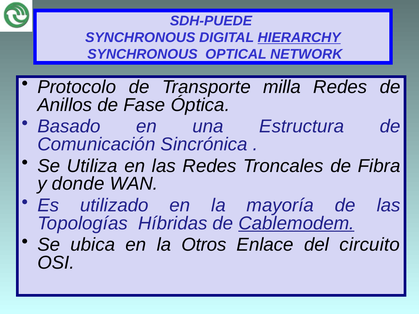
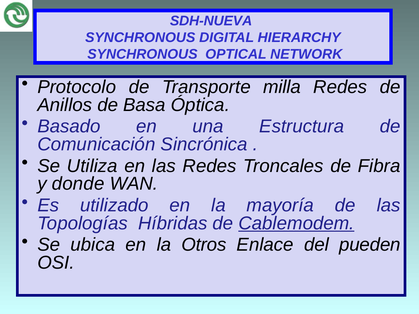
SDH-PUEDE: SDH-PUEDE -> SDH-NUEVA (211, 21)
HIERARCHY underline: present -> none (299, 38)
Fase: Fase -> Basa (144, 105)
circuito: circuito -> pueden (370, 245)
